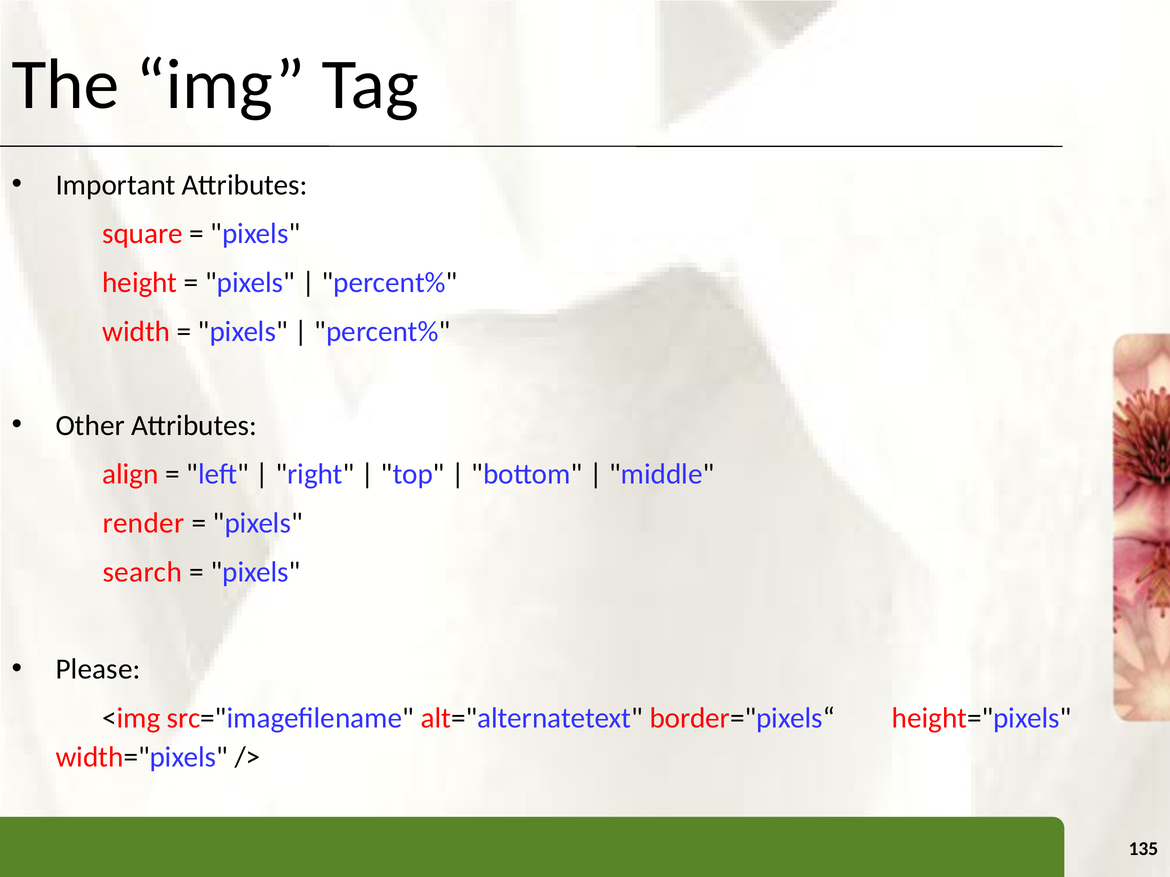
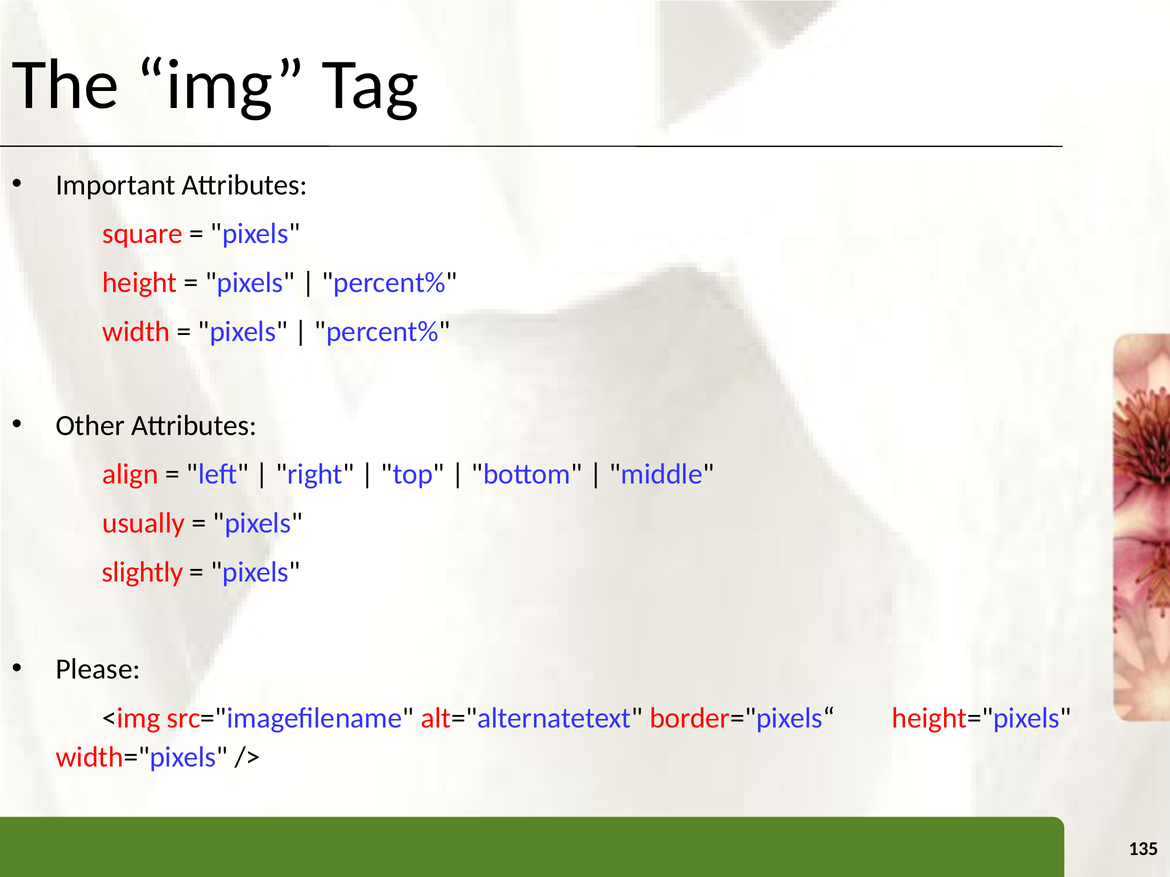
render: render -> usually (144, 524)
search: search -> slightly (143, 573)
